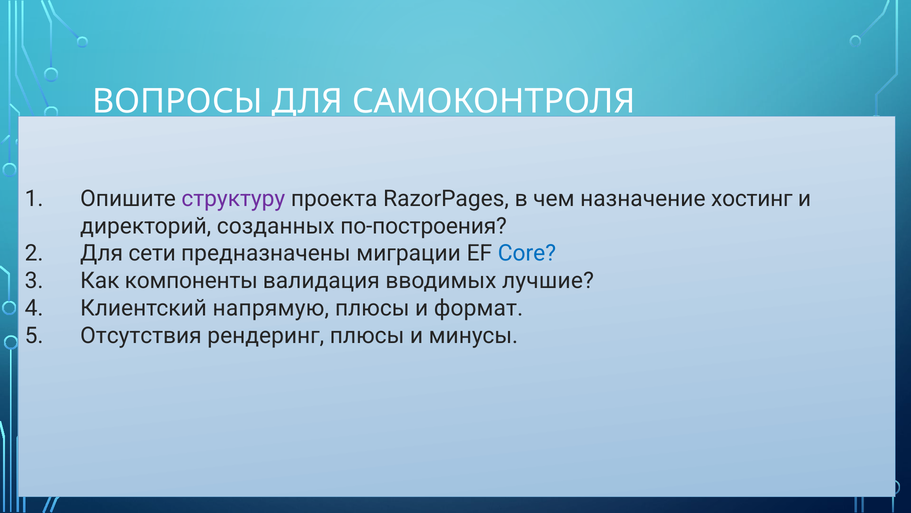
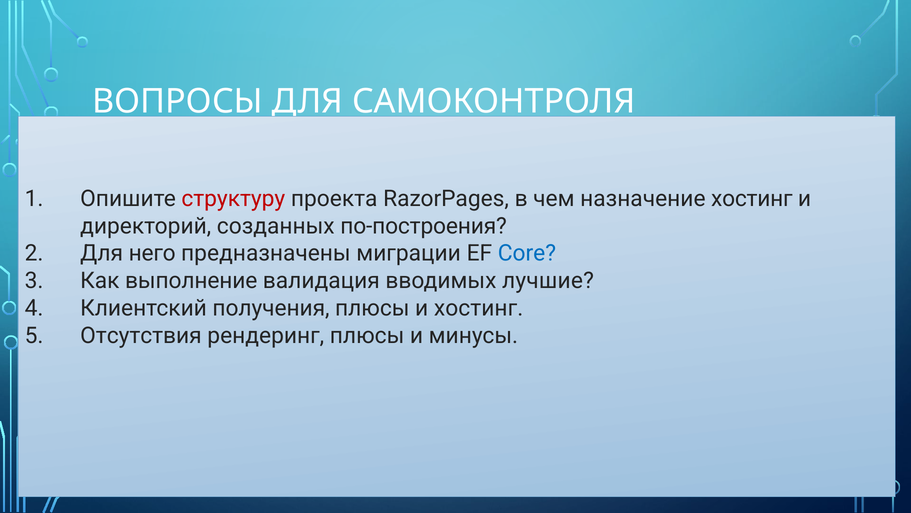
структуру colour: purple -> red (233, 199)
сети: сети -> него (152, 253)
компоненты: компоненты -> выполнение (191, 280)
напрямую: напрямую -> получения (271, 308)
и формат: формат -> хостинг (479, 308)
